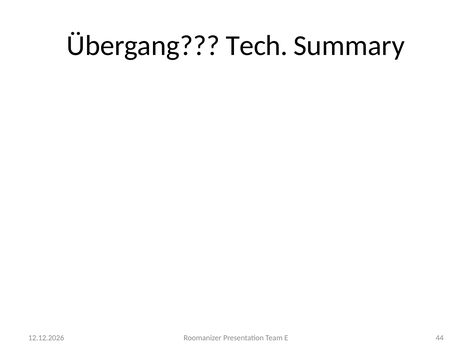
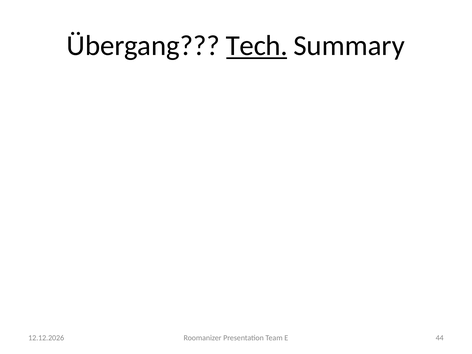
Tech underline: none -> present (257, 46)
